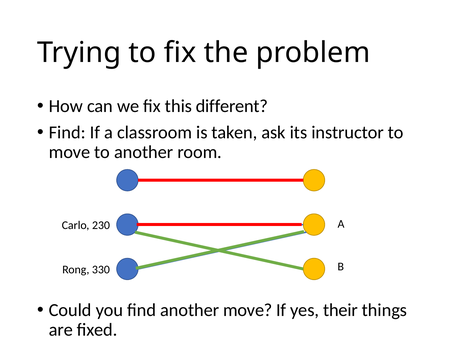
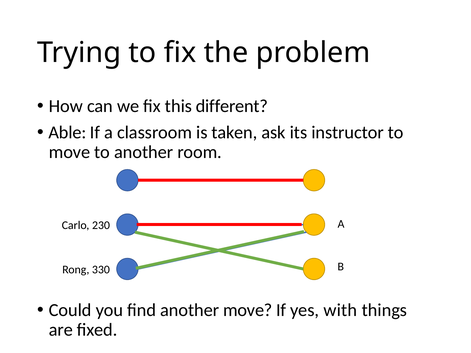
Find: Find -> Able (67, 133)
their: their -> with (340, 310)
